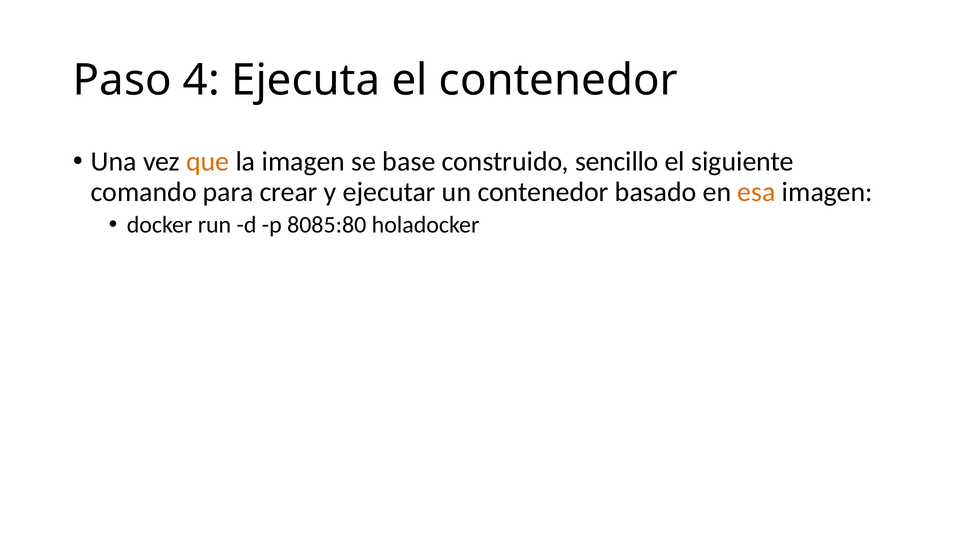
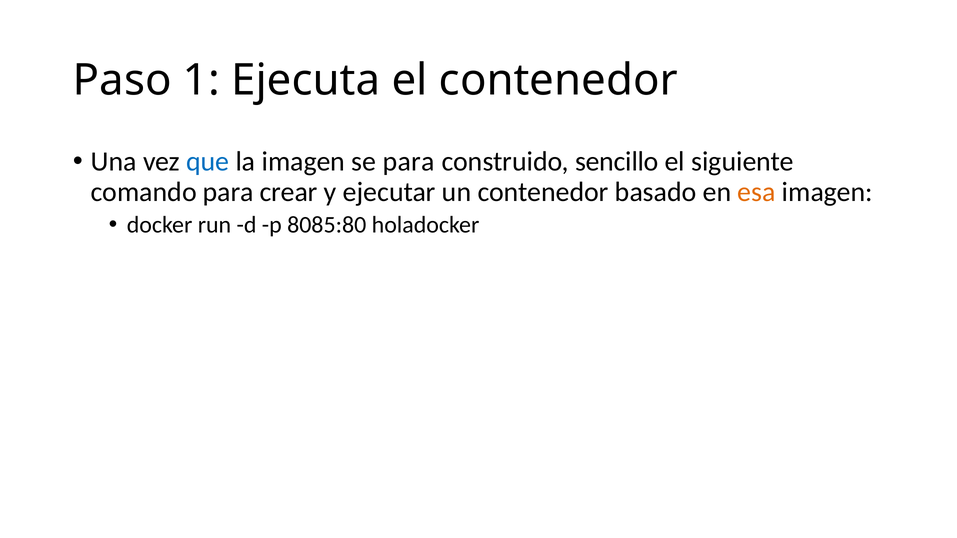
4: 4 -> 1 (201, 80)
que colour: orange -> blue (208, 162)
se base: base -> para (409, 162)
